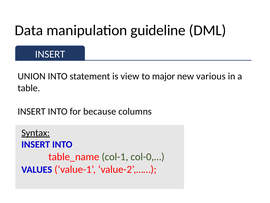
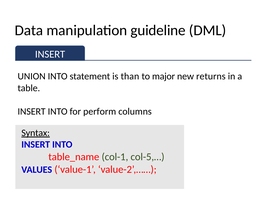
view: view -> than (130, 76)
various: various -> returns (211, 76)
because: because -> perform (100, 111)
col-0,…: col-0,… -> col-5,… (148, 156)
